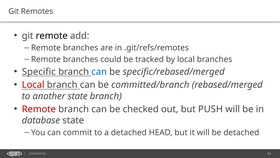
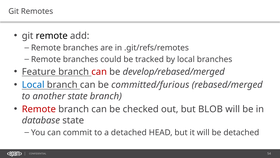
Specific: Specific -> Feature (39, 72)
can colour: blue -> red (99, 72)
specific/rebased/merged: specific/rebased/merged -> develop/rebased/merged (174, 72)
Local colour: red -> blue (33, 85)
committed/branch: committed/branch -> committed/furious (150, 85)
PUSH: PUSH -> BLOB (210, 109)
